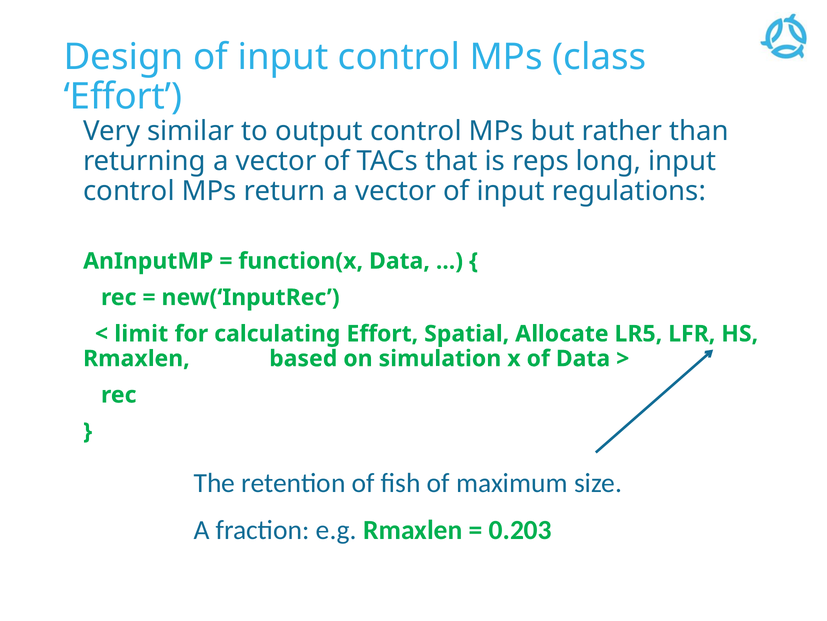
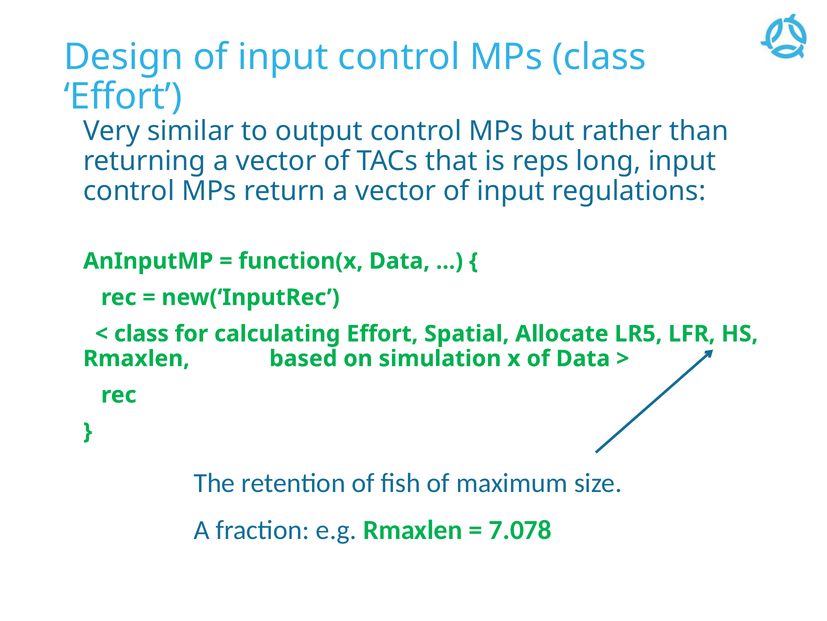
limit: limit -> class (141, 333)
0.203: 0.203 -> 7.078 (520, 529)
